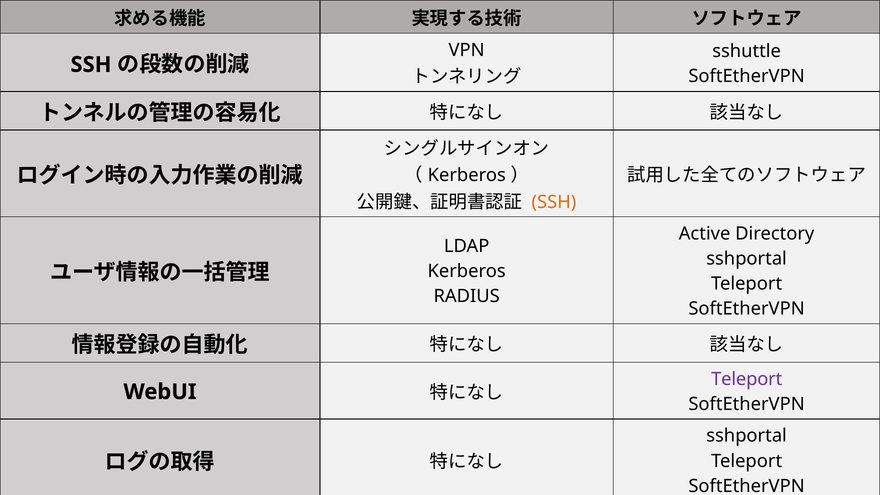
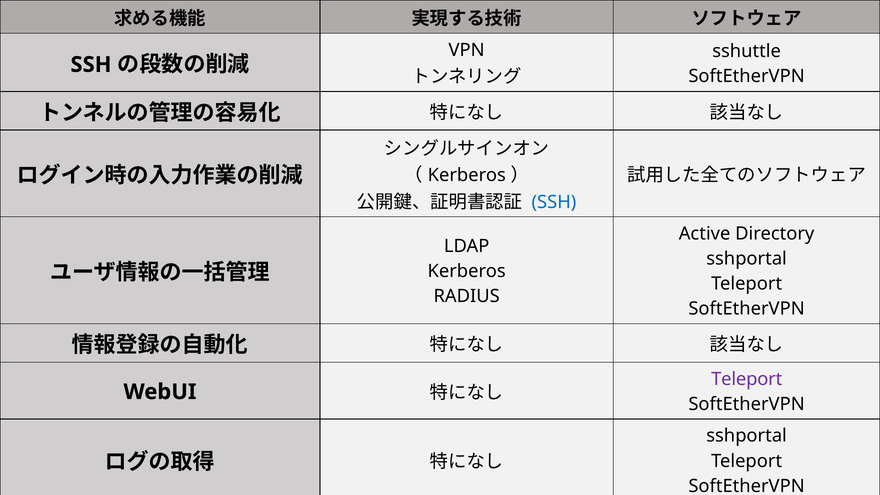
SSH colour: orange -> blue (554, 202)
